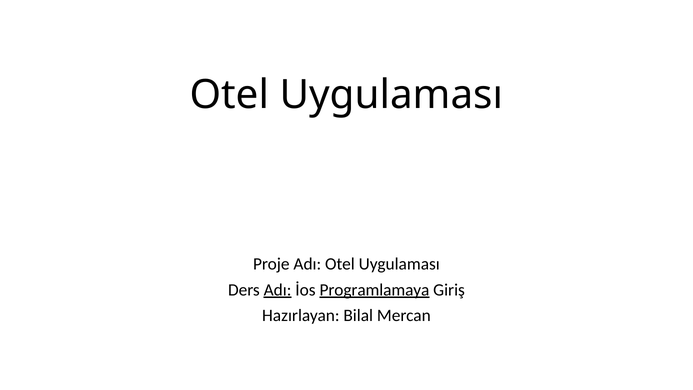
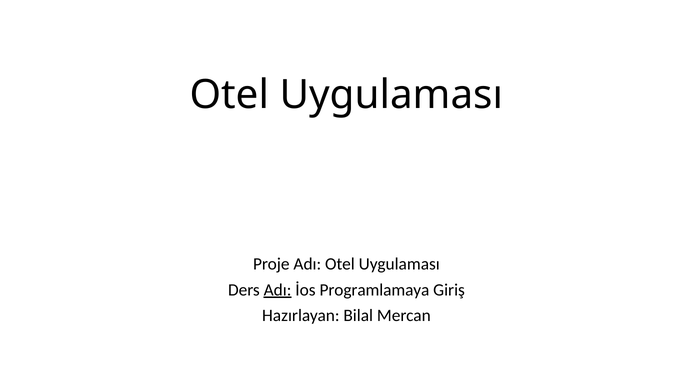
Programlamaya underline: present -> none (374, 290)
